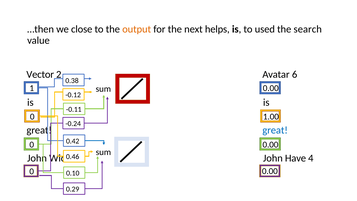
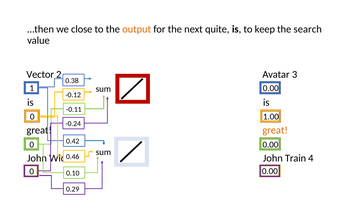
helps: helps -> quite (217, 29)
used: used -> keep (265, 29)
6: 6 -> 3 (295, 74)
great colour: blue -> orange (275, 130)
Have: Have -> Train (296, 158)
